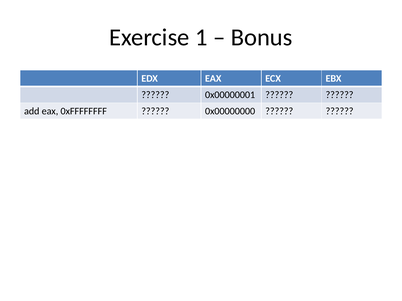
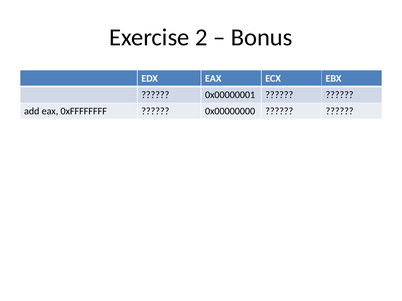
1: 1 -> 2 (201, 37)
